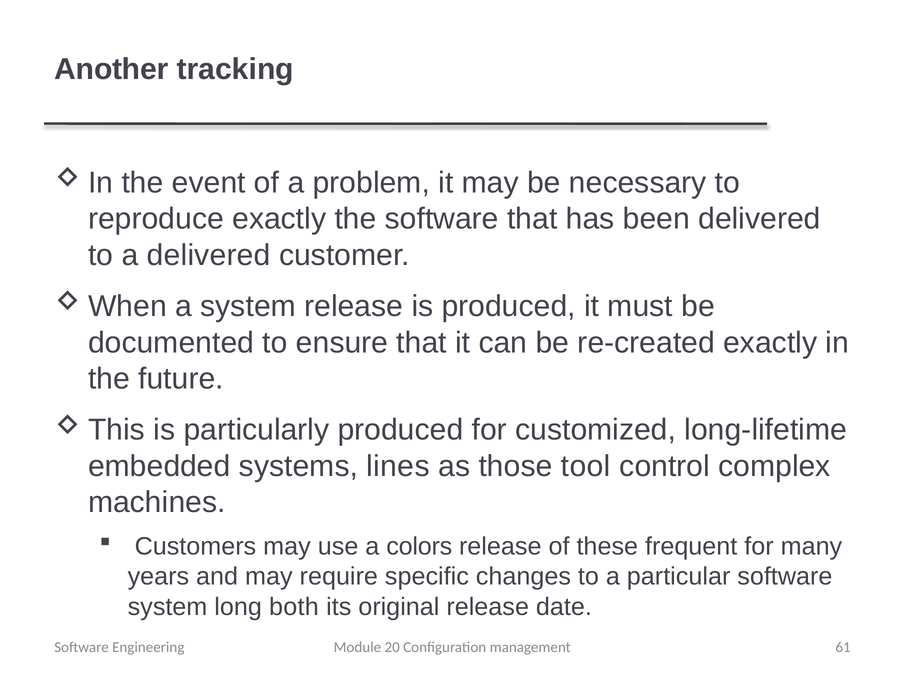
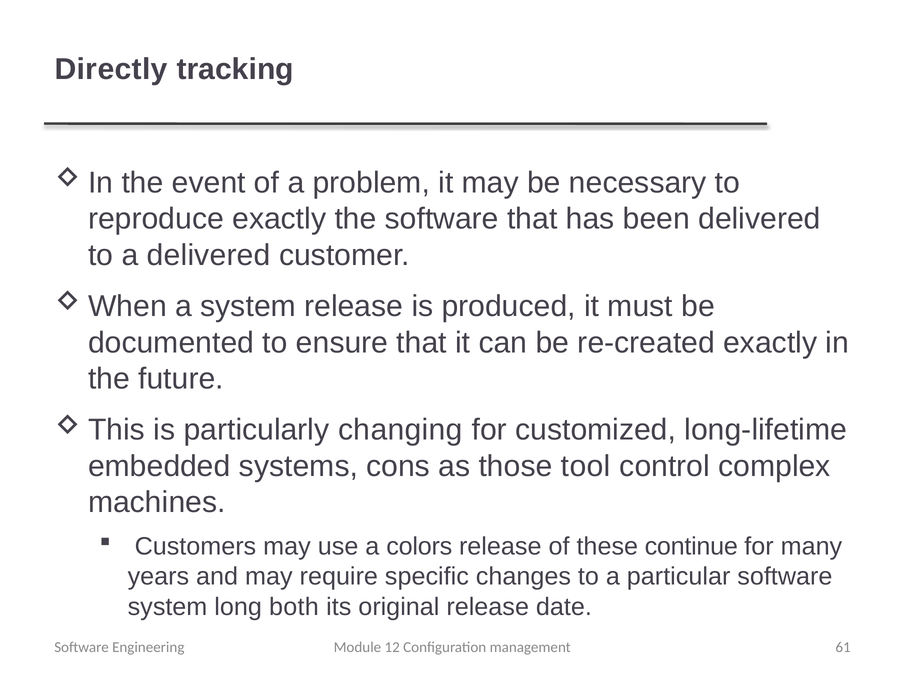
Another: Another -> Directly (111, 69)
particularly produced: produced -> changing (400, 430)
lines: lines -> cons (398, 467)
frequent: frequent -> continue (691, 547)
20: 20 -> 12 (392, 648)
